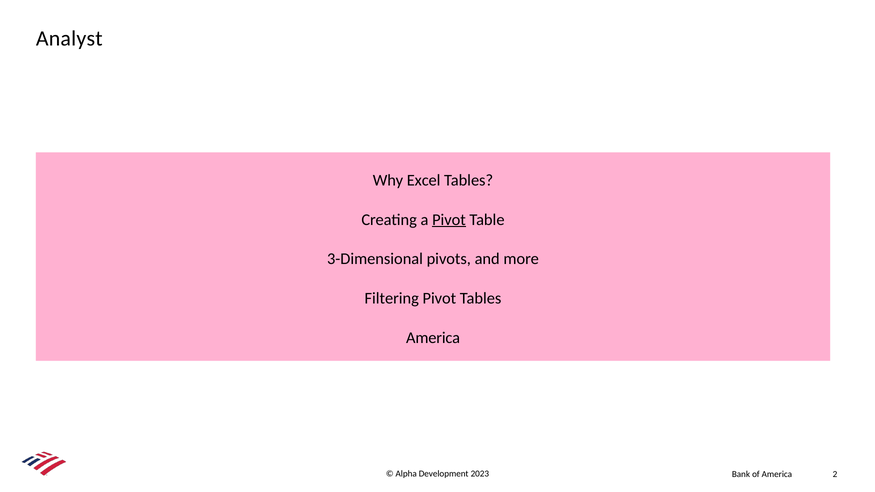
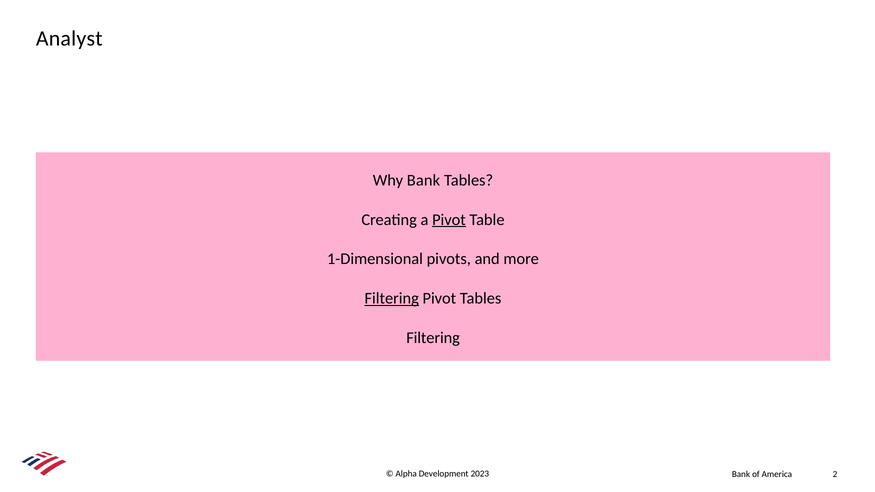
Why Excel: Excel -> Bank (423, 180)
3-Dimensional: 3-Dimensional -> 1-Dimensional (375, 259)
Filtering underline: none -> present (392, 298)
America: America -> Filtering (433, 338)
